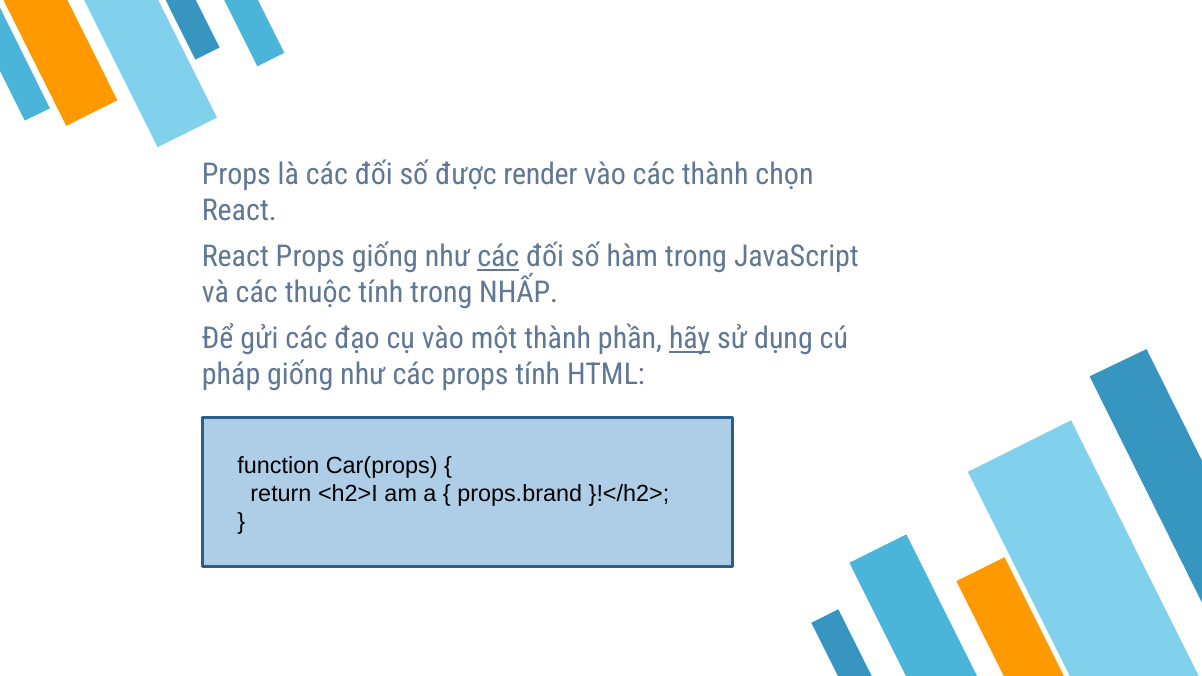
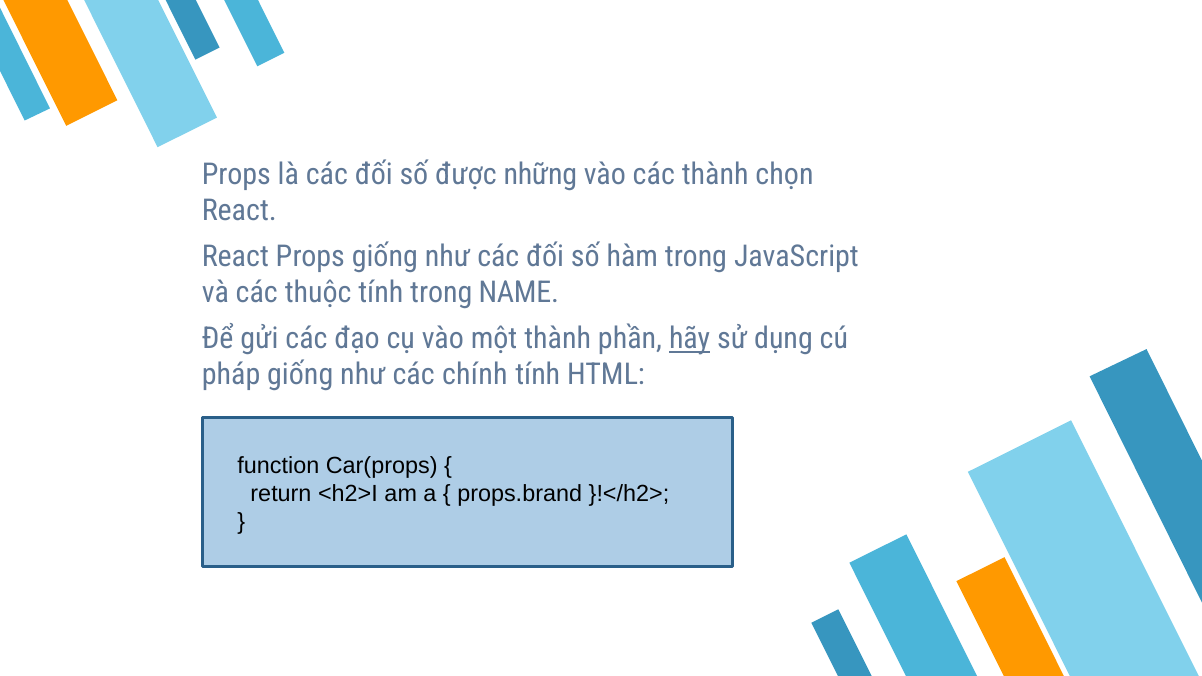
render: render -> những (540, 175)
các underline: present -> none (498, 257)
NHẤP: NHẤP -> NAME (519, 293)
các props: props -> chính (475, 375)
